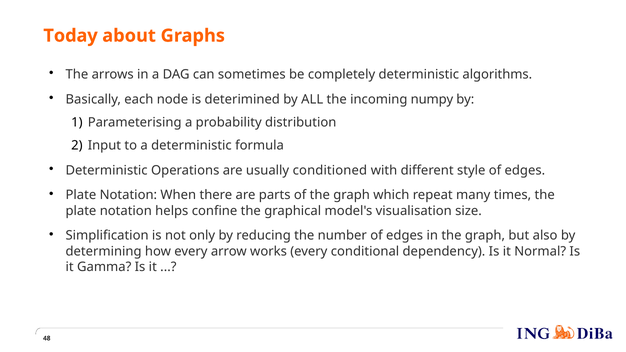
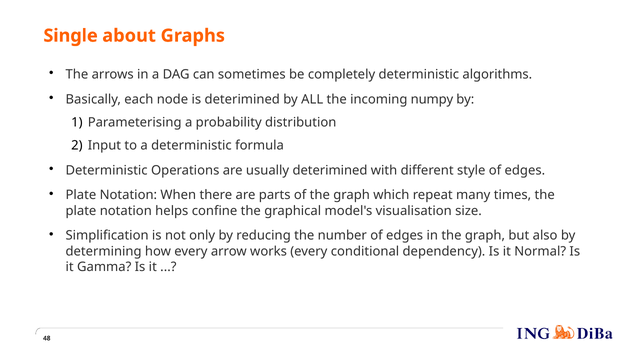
Today: Today -> Single (71, 36)
usually conditioned: conditioned -> deterimined (330, 170)
